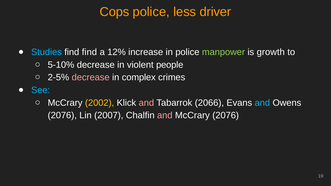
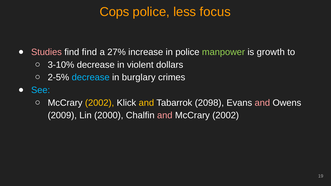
driver: driver -> focus (215, 12)
Studies colour: light blue -> pink (46, 52)
12%: 12% -> 27% (117, 52)
5-10%: 5-10% -> 3-10% (61, 65)
people: people -> dollars (170, 65)
decrease colour: pink -> light blue (91, 77)
complex: complex -> burglary (139, 77)
and colour: pink -> yellow (146, 103)
2066: 2066 -> 2098 (209, 103)
and colour: light blue -> pink (262, 103)
2076: 2076 -> 2009 (62, 116)
2007: 2007 -> 2000 (109, 116)
2076: 2076 -> 2002 (226, 116)
